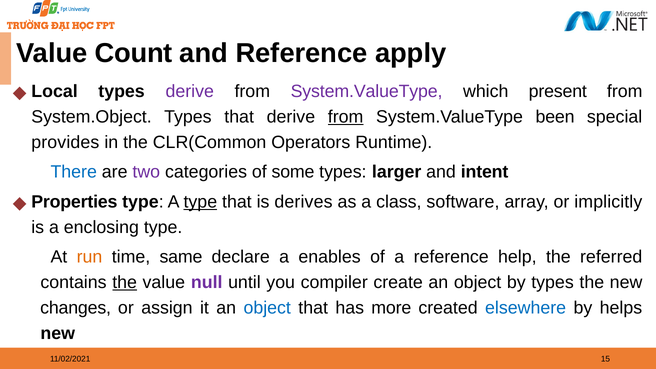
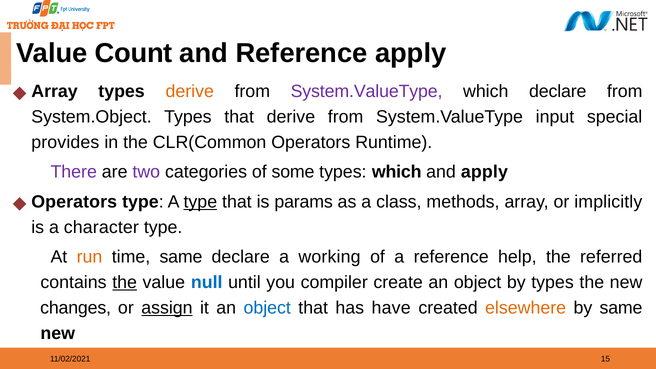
Local: Local -> Array (55, 91)
derive colour: purple -> orange (190, 91)
which present: present -> declare (558, 91)
from underline: present -> none (346, 117)
been: been -> input (555, 117)
There colour: blue -> purple (74, 172)
types larger: larger -> which (397, 172)
and intent: intent -> apply (484, 172)
Properties: Properties -> Operators (74, 202)
derives: derives -> params (304, 202)
software: software -> methods (463, 202)
enclosing: enclosing -> character (101, 227)
enables: enables -> working (330, 257)
null colour: purple -> blue (207, 282)
assign underline: none -> present (167, 308)
more: more -> have (391, 308)
elsewhere colour: blue -> orange (526, 308)
by helps: helps -> same (621, 308)
